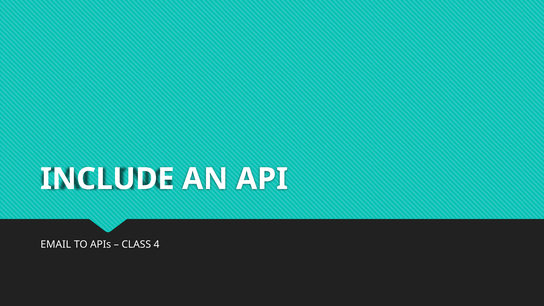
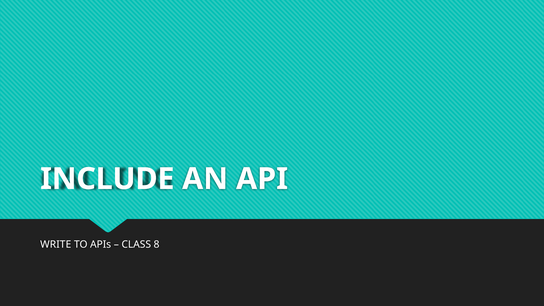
EMAIL: EMAIL -> WRITE (56, 244)
4: 4 -> 8 (157, 244)
